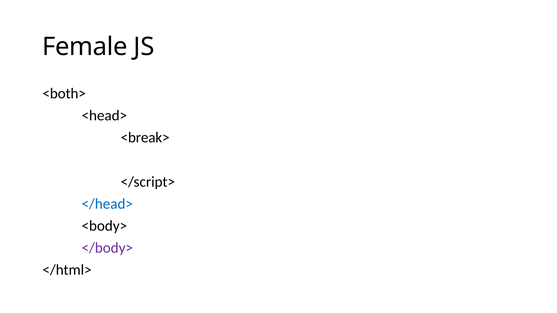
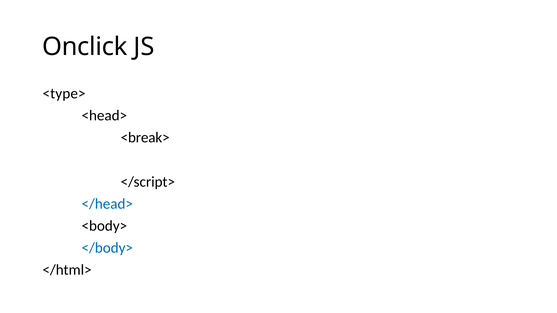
Female: Female -> Onclick (85, 47)
<both>: <both> -> <type> (64, 94)
</body> colour: purple -> blue (107, 248)
